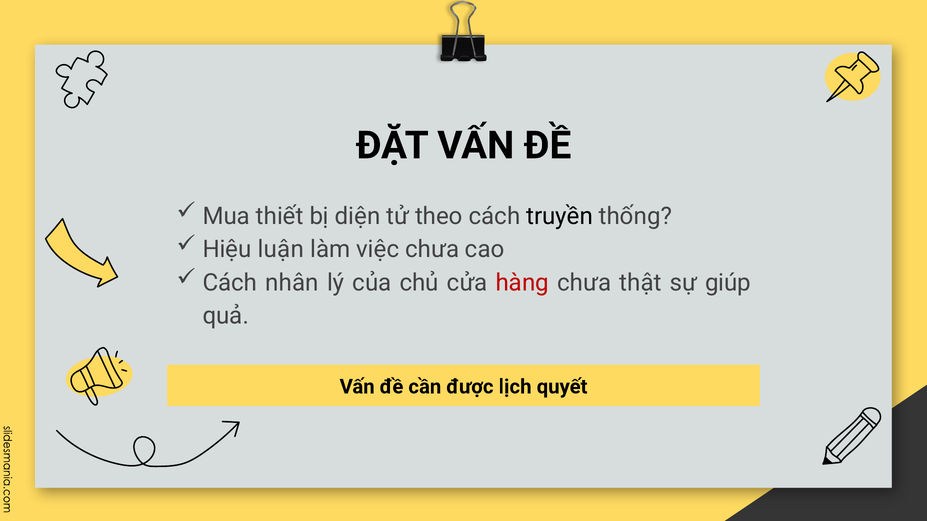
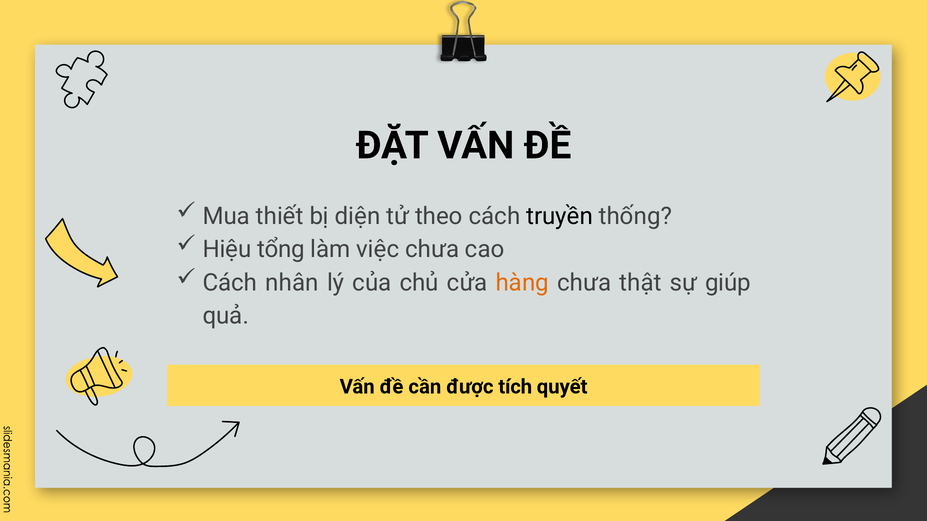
luận: luận -> tổng (281, 250)
hàng colour: red -> orange (522, 283)
lịch: lịch -> tích (515, 387)
